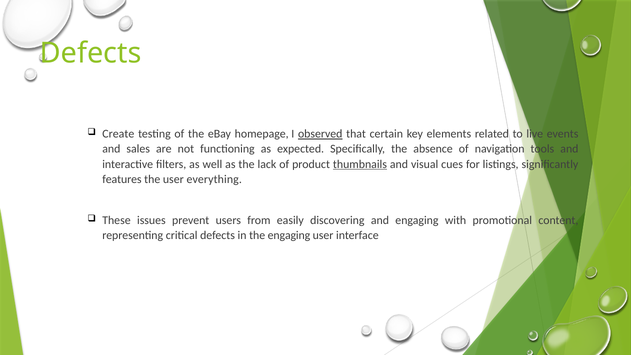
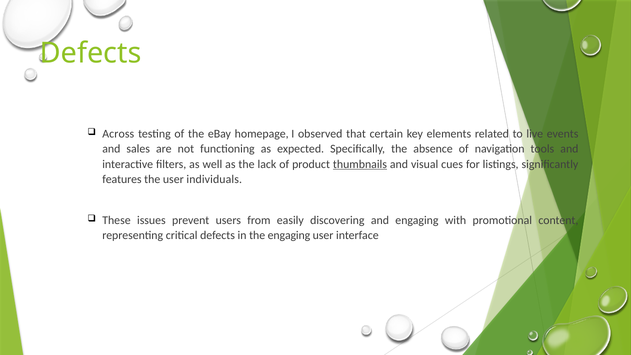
Create: Create -> Across (118, 134)
observed underline: present -> none (320, 134)
everything: everything -> individuals (214, 179)
